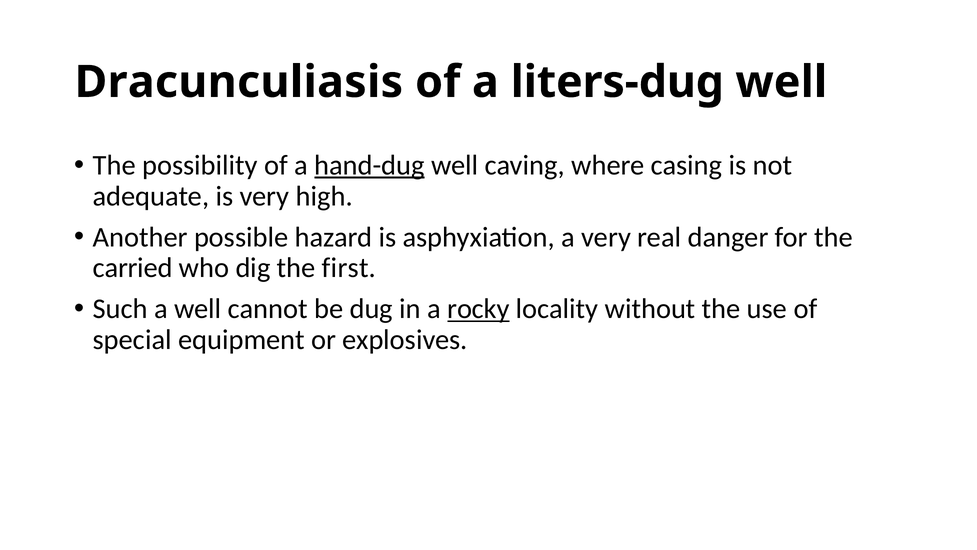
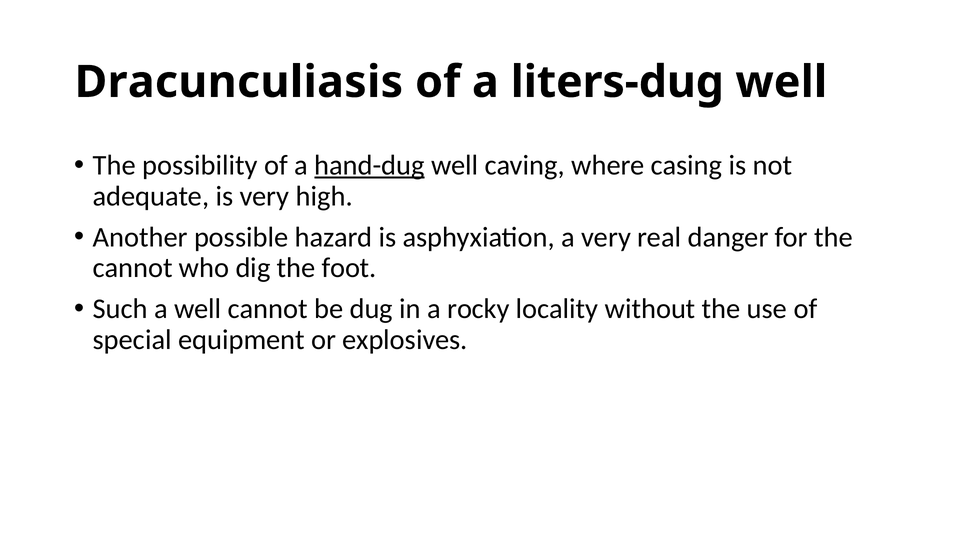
carried: carried -> cannot (133, 268)
first: first -> foot (349, 268)
rocky underline: present -> none (478, 309)
